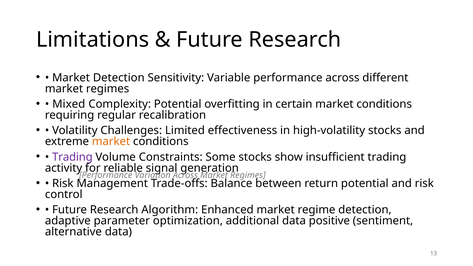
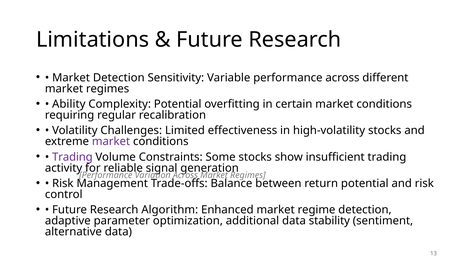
Mixed: Mixed -> Ability (69, 104)
market colour: orange -> purple (111, 142)
positive: positive -> stability (329, 221)
